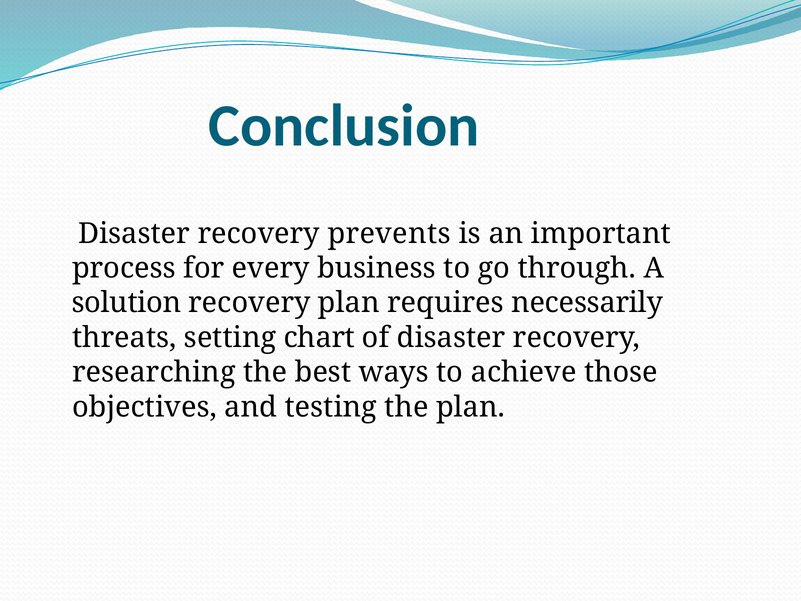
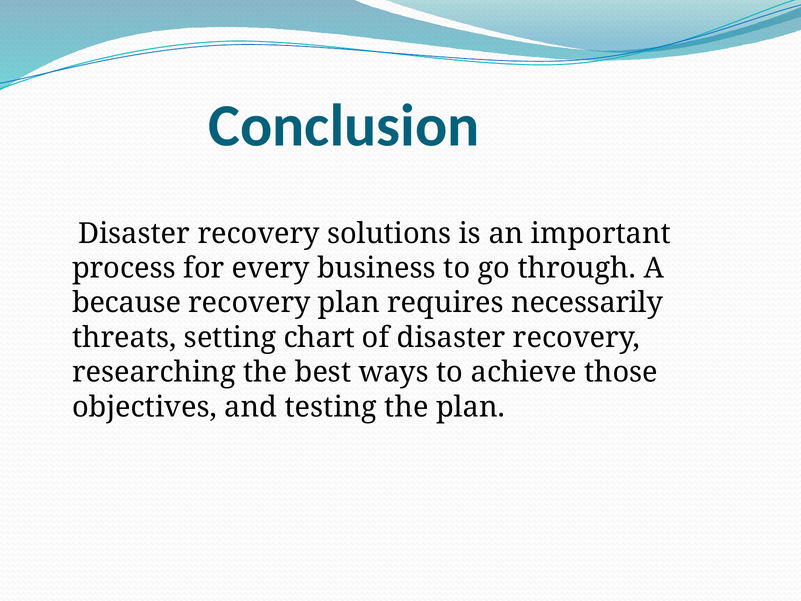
prevents: prevents -> solutions (389, 233)
solution: solution -> because (127, 303)
